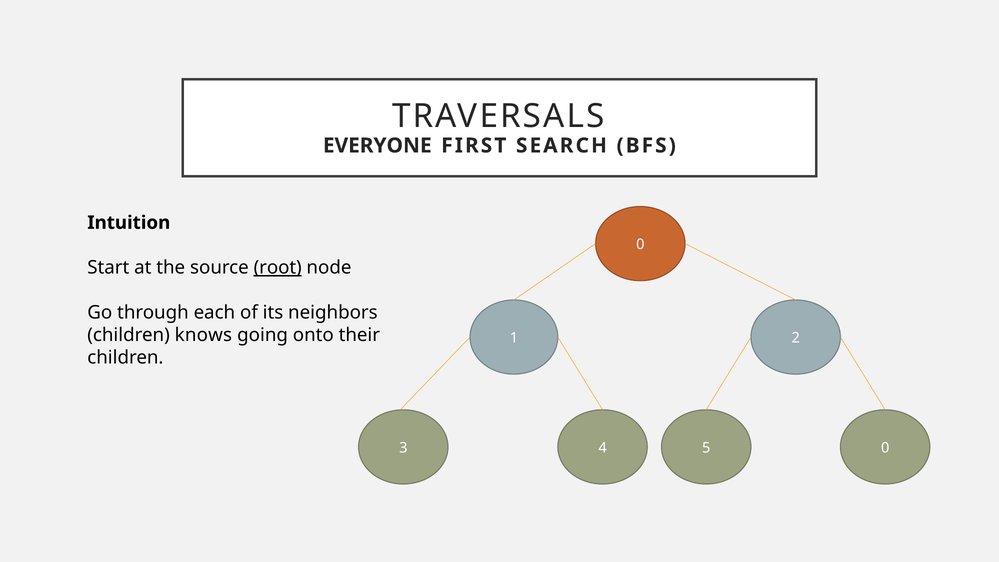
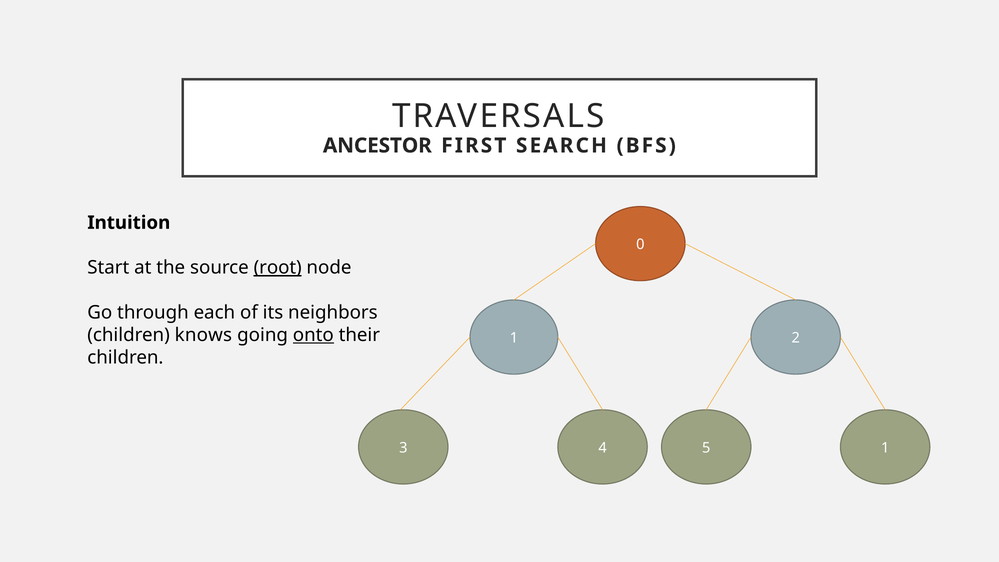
EVERYONE: EVERYONE -> ANCESTOR (377, 146)
onto underline: none -> present (313, 335)
4 0: 0 -> 1 (885, 448)
